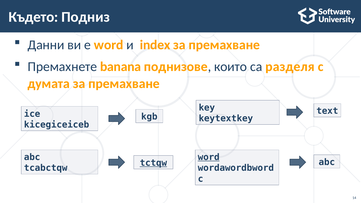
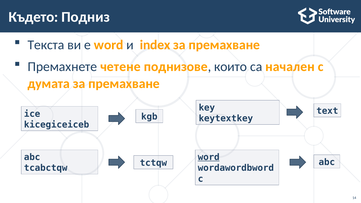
Данни: Данни -> Текста (46, 45)
banana: banana -> четене (120, 67)
разделя: разделя -> начален (290, 67)
tctqw underline: present -> none (153, 163)
